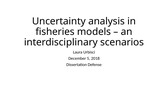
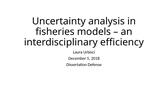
scenarios: scenarios -> efficiency (122, 42)
